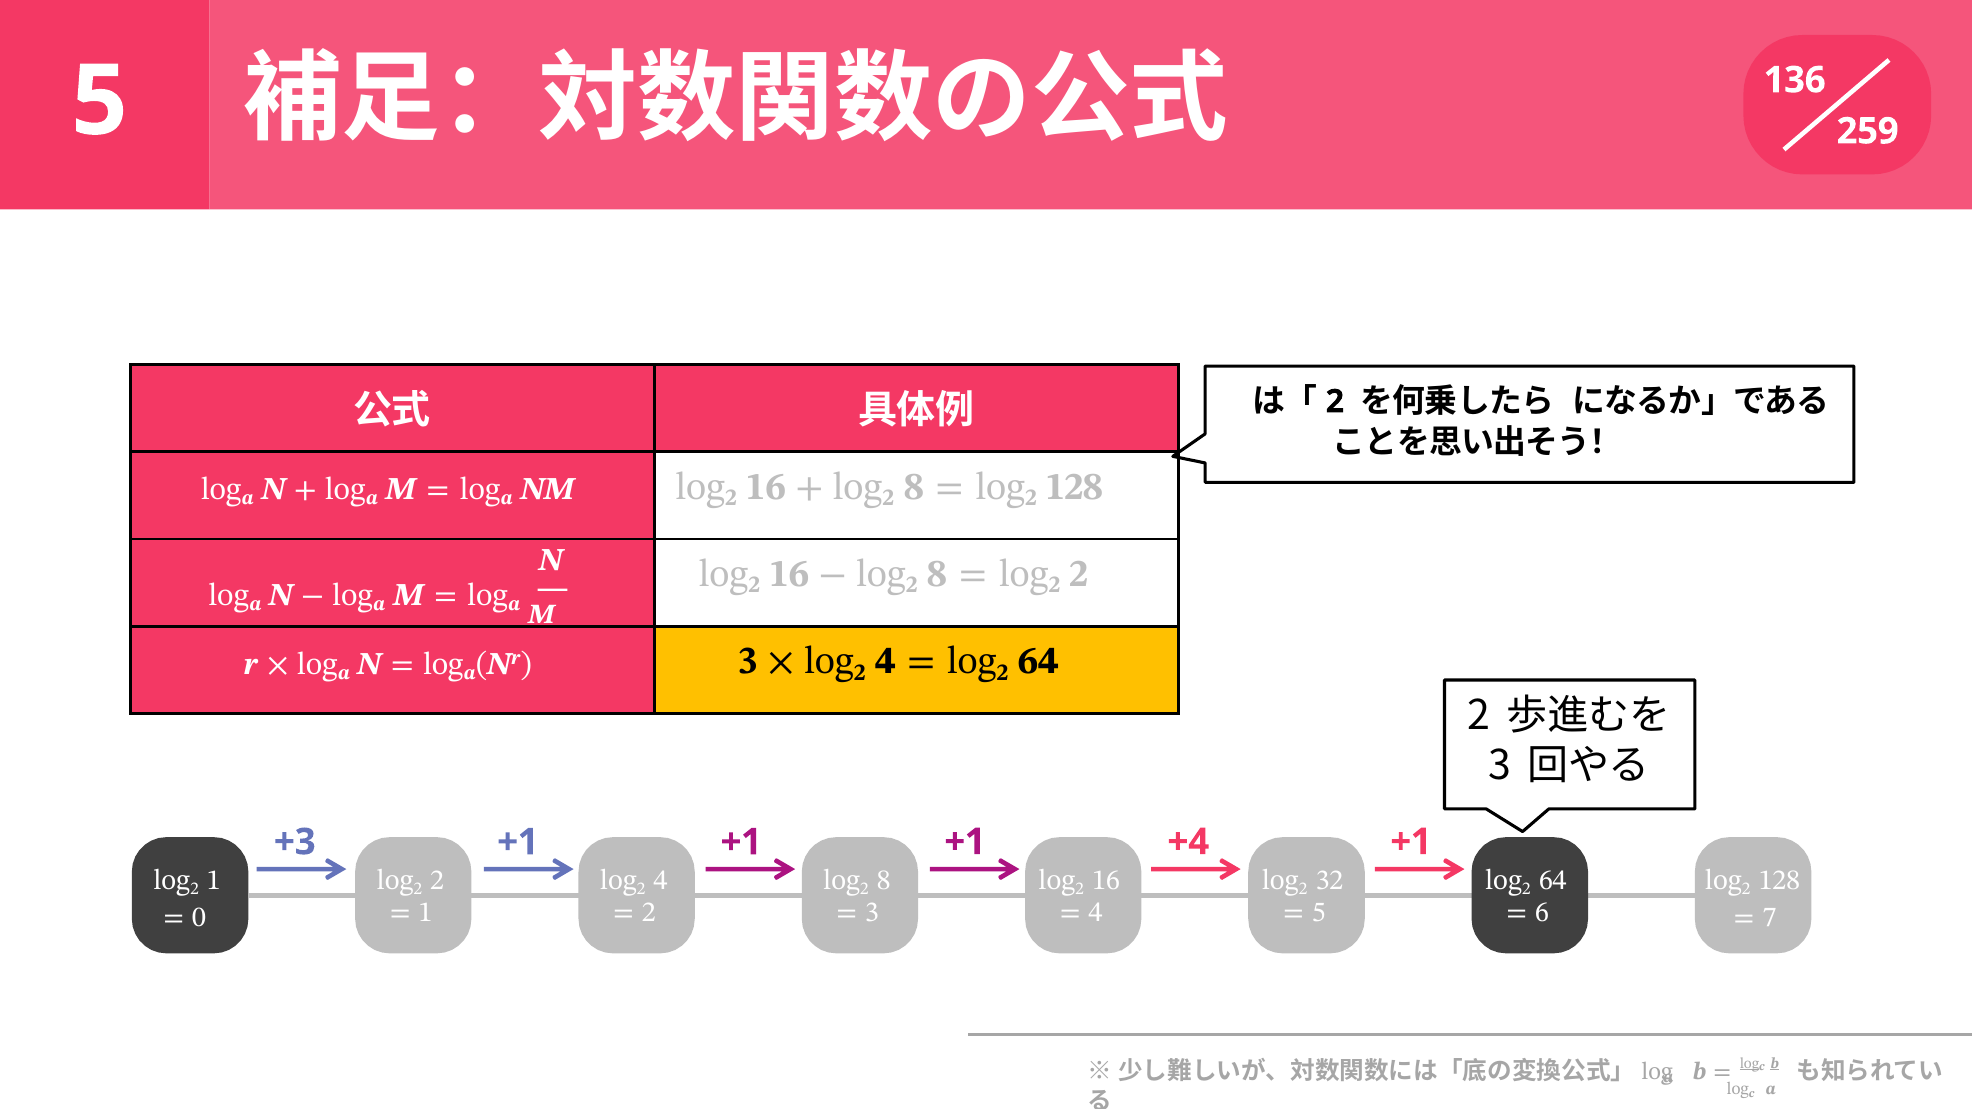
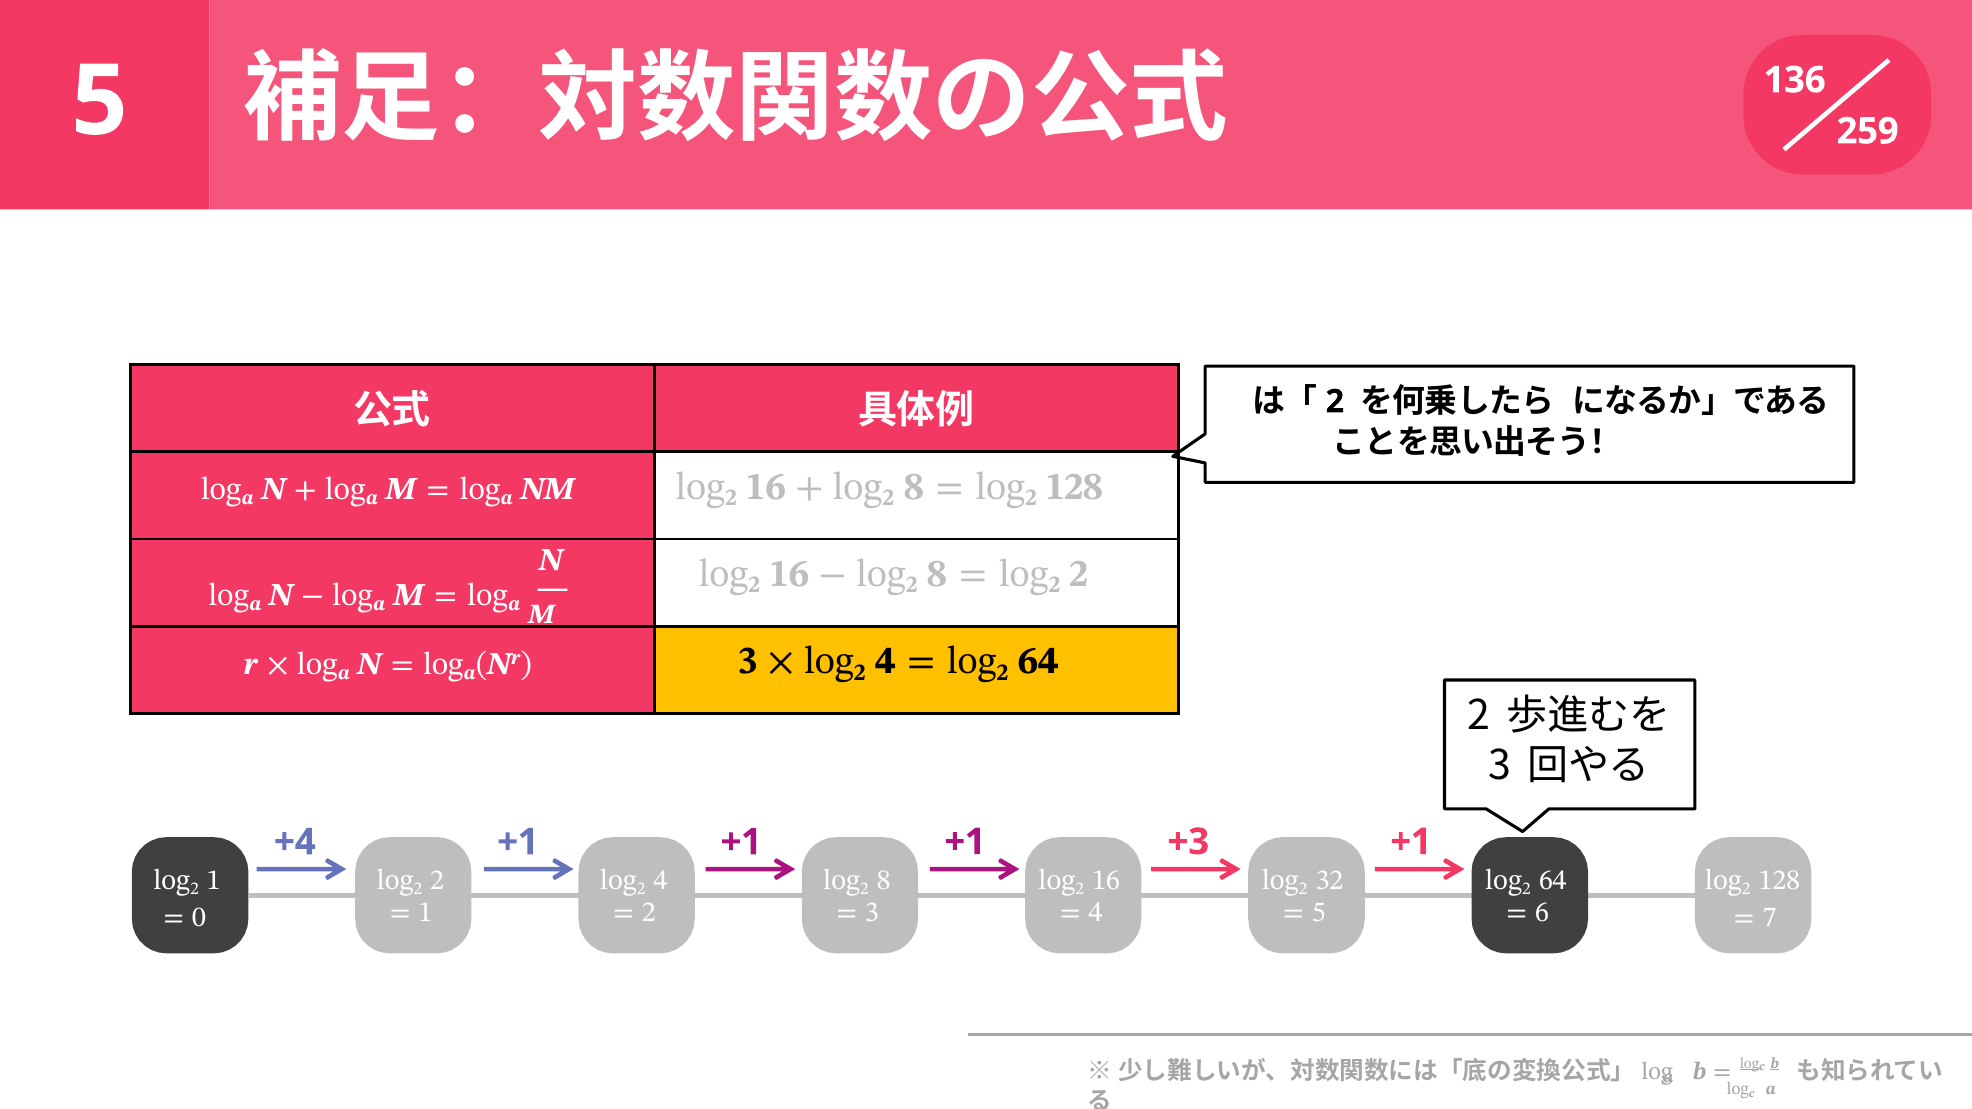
+3: +3 -> +4 (295, 842)
+4: +4 -> +3 (1188, 842)
